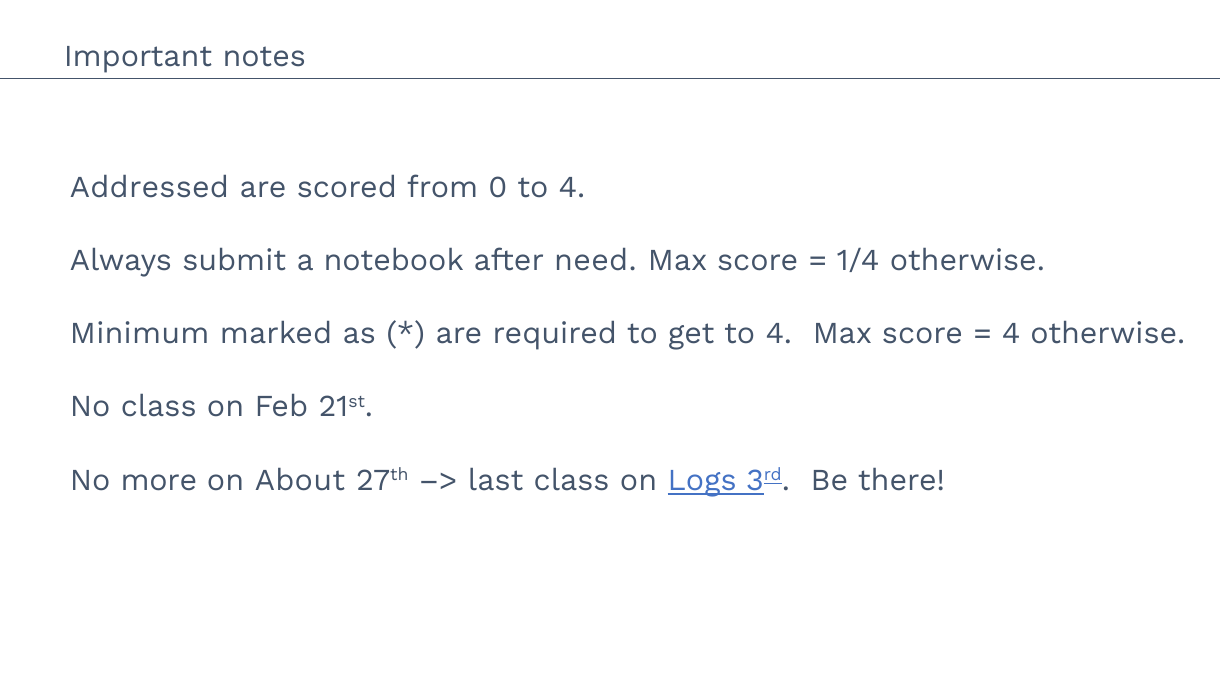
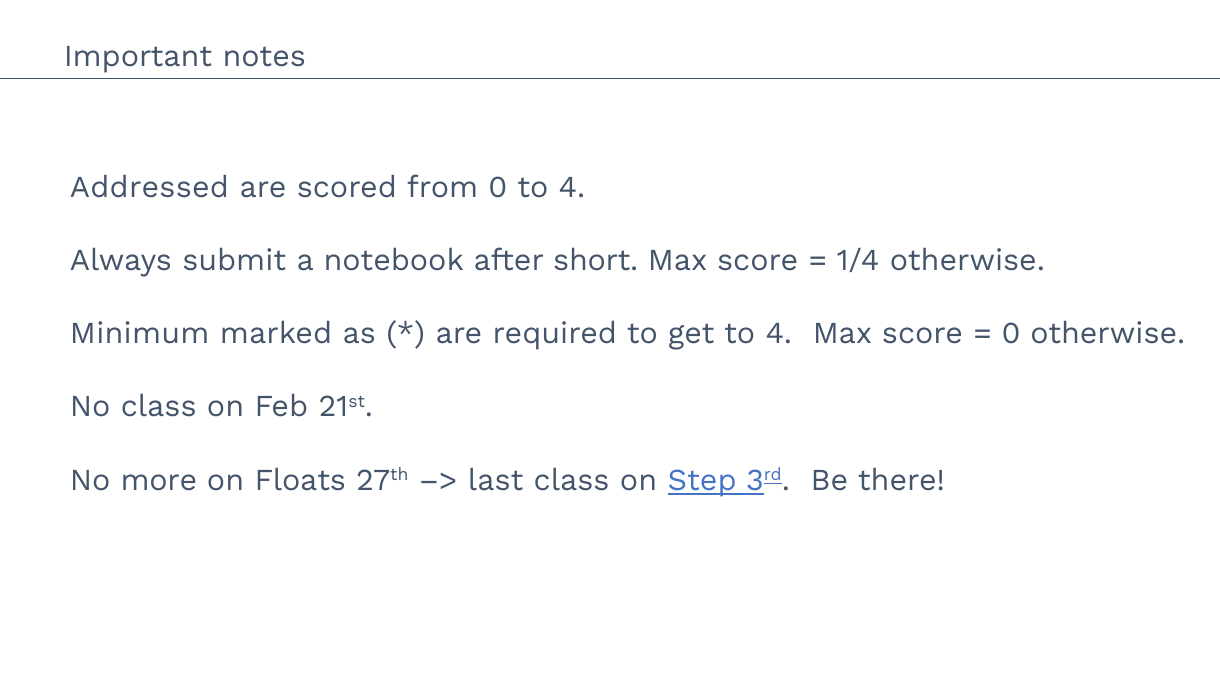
need: need -> short (596, 261)
4: 4 -> 0 (1011, 334)
About: About -> Floats (300, 480)
Logs: Logs -> Step (702, 480)
